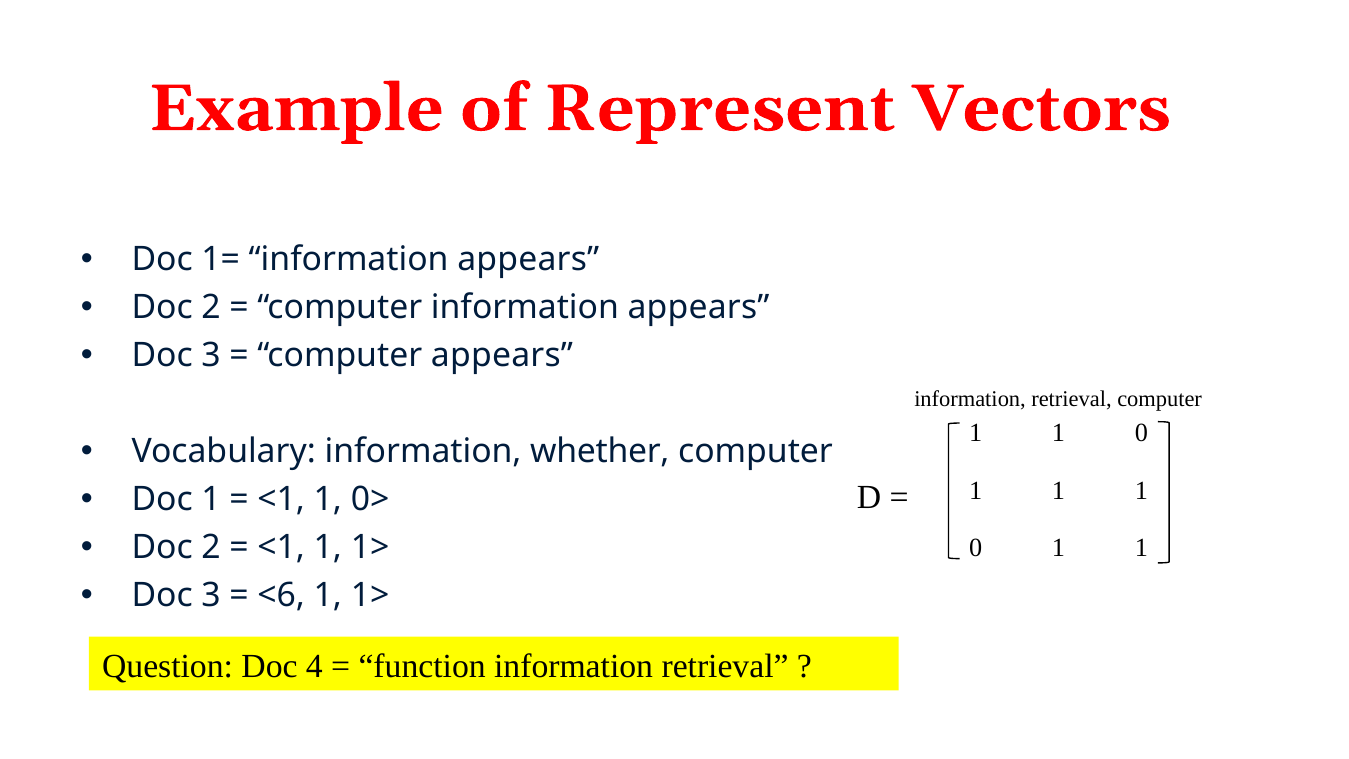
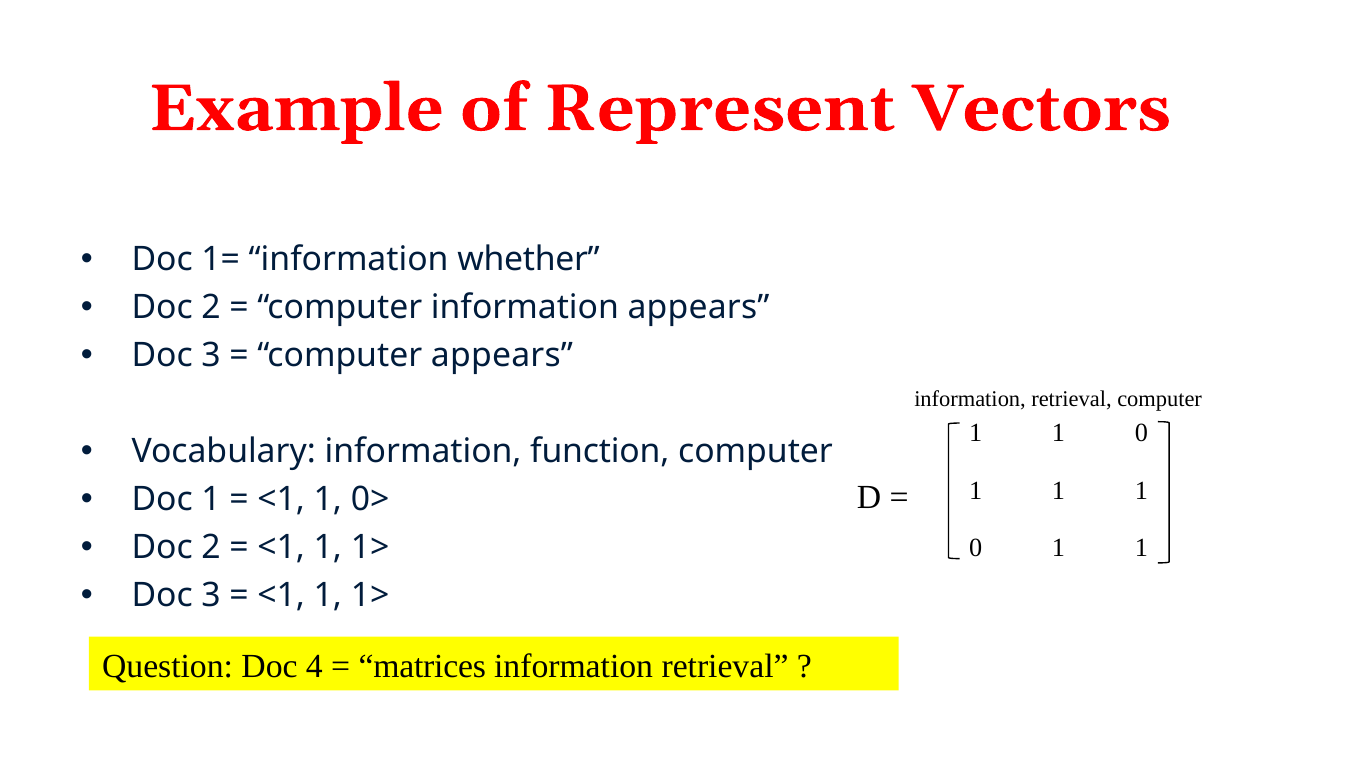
1= information appears: appears -> whether (529, 260)
whether: whether -> function (600, 452)
<6: <6 -> <1 (281, 595)
function: function -> matrices (422, 666)
